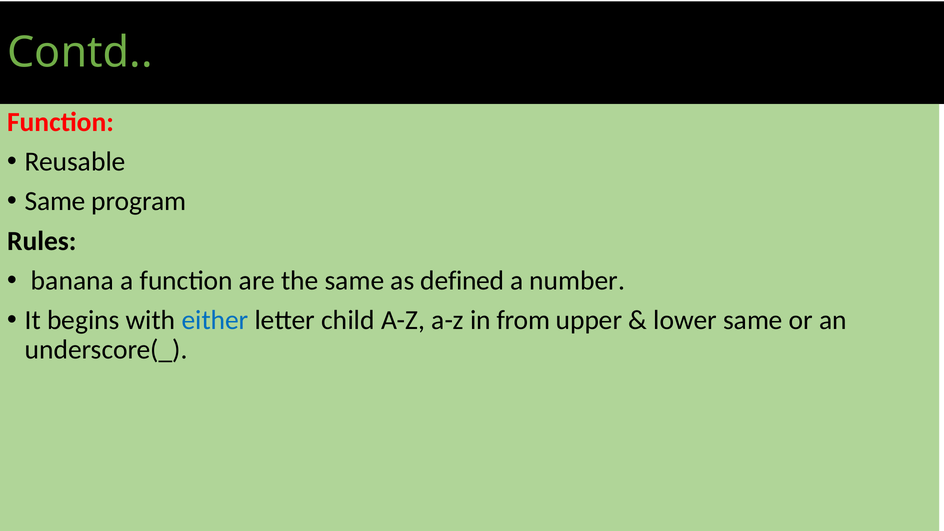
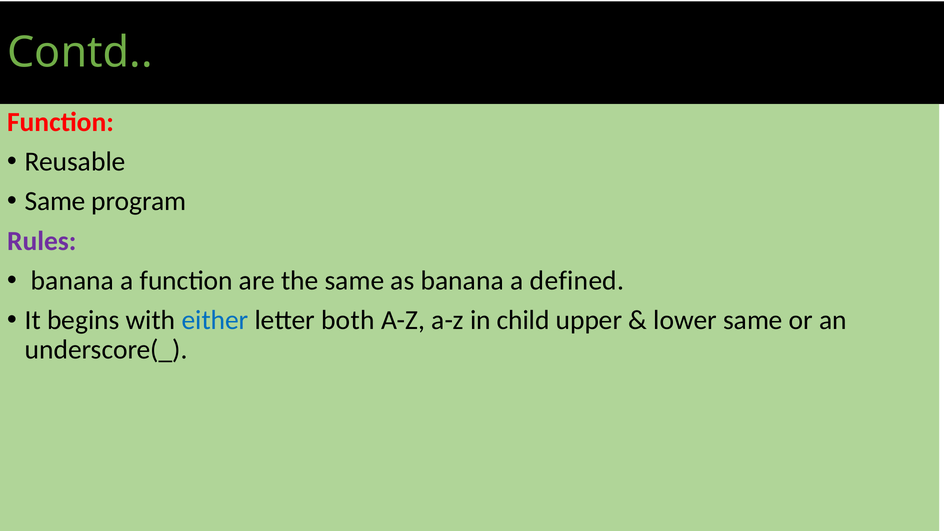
Rules colour: black -> purple (42, 241)
as defined: defined -> banana (462, 281)
number: number -> defined (577, 281)
child: child -> both (348, 320)
from: from -> child (523, 320)
